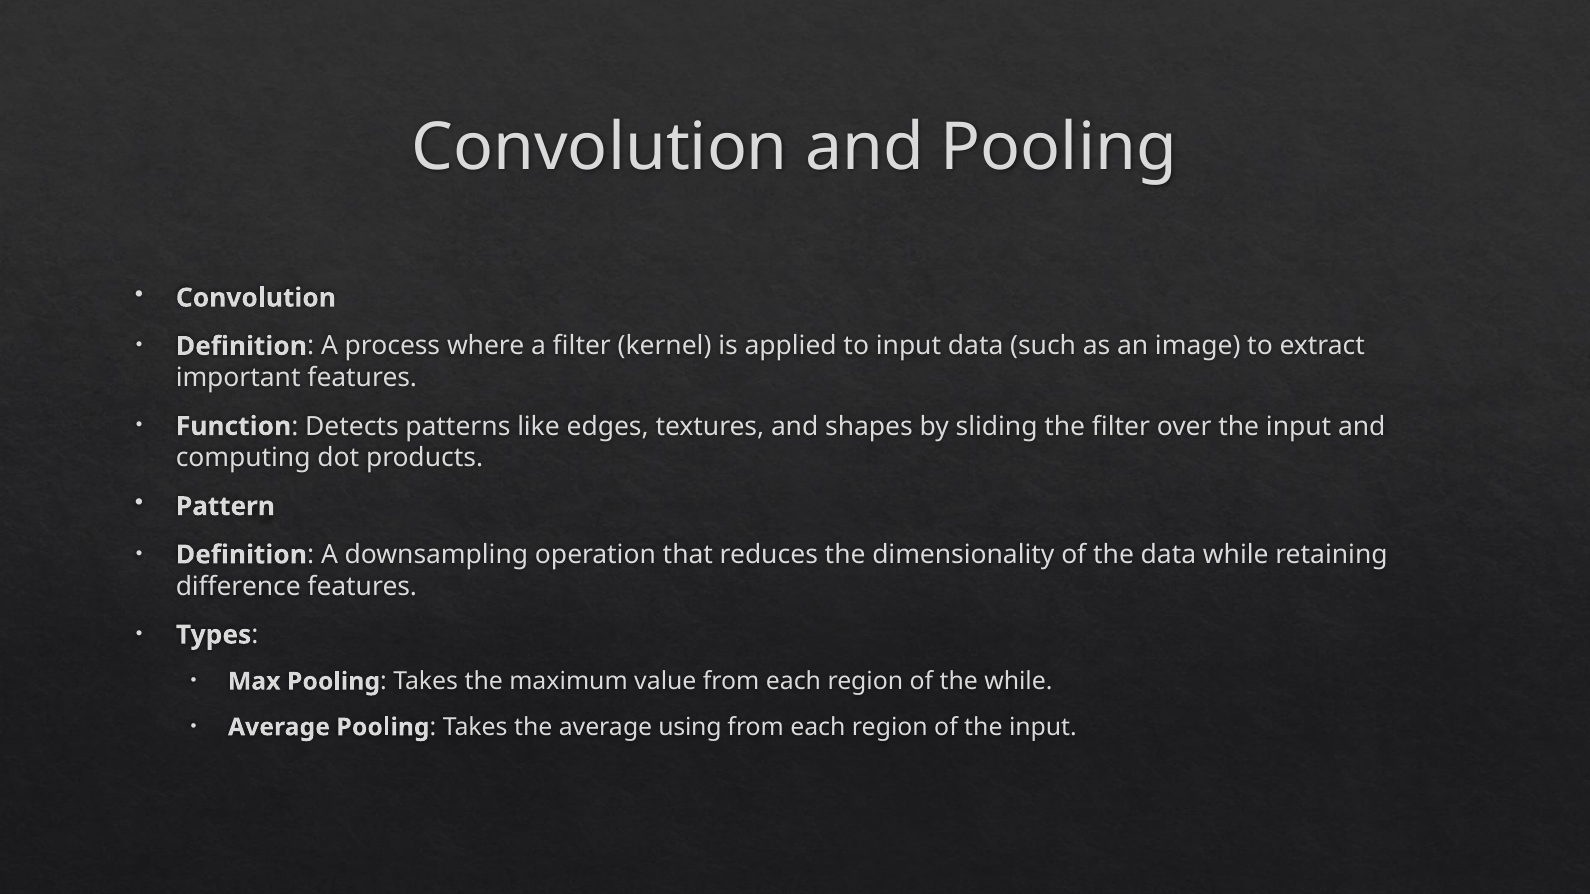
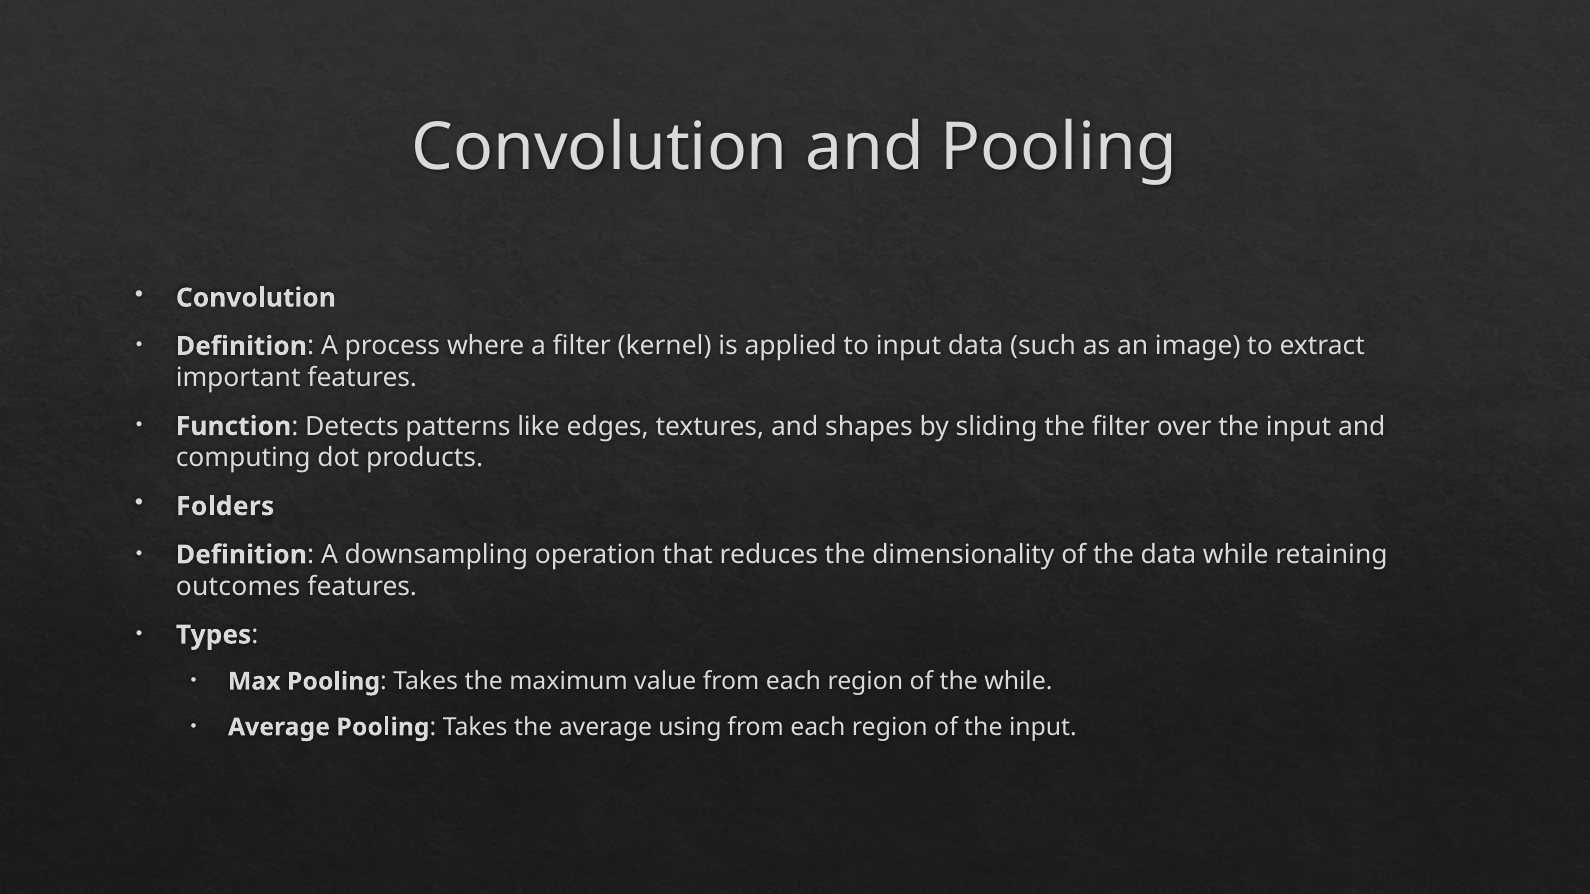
Pattern: Pattern -> Folders (225, 507)
difference: difference -> outcomes (238, 587)
